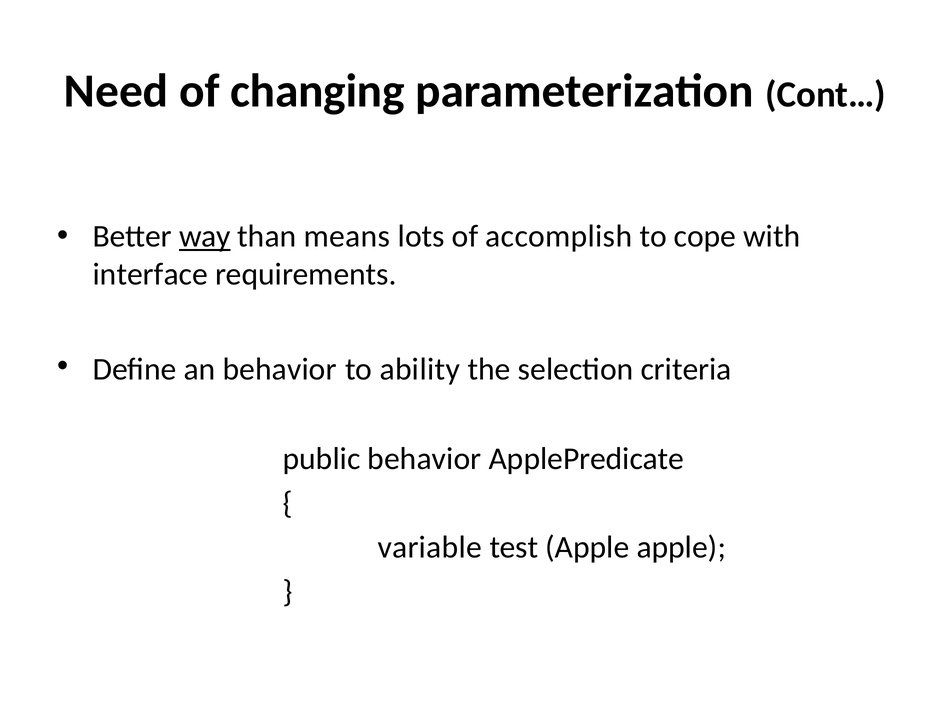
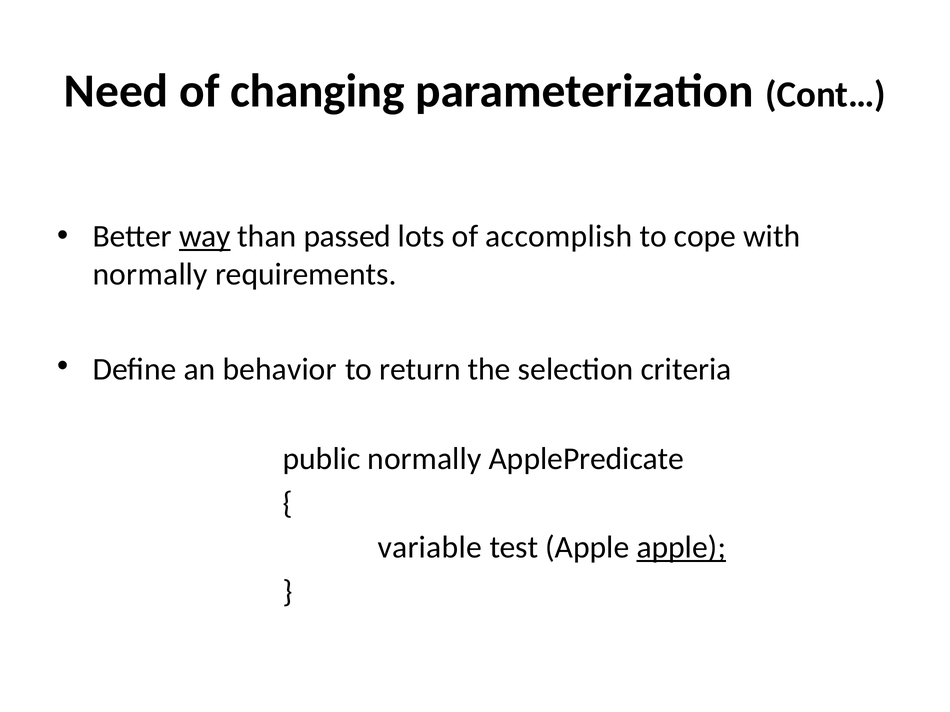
means: means -> passed (347, 237)
interface: interface -> normally (150, 275)
ability: ability -> return (420, 370)
public behavior: behavior -> normally (424, 459)
apple underline: none -> present (681, 548)
